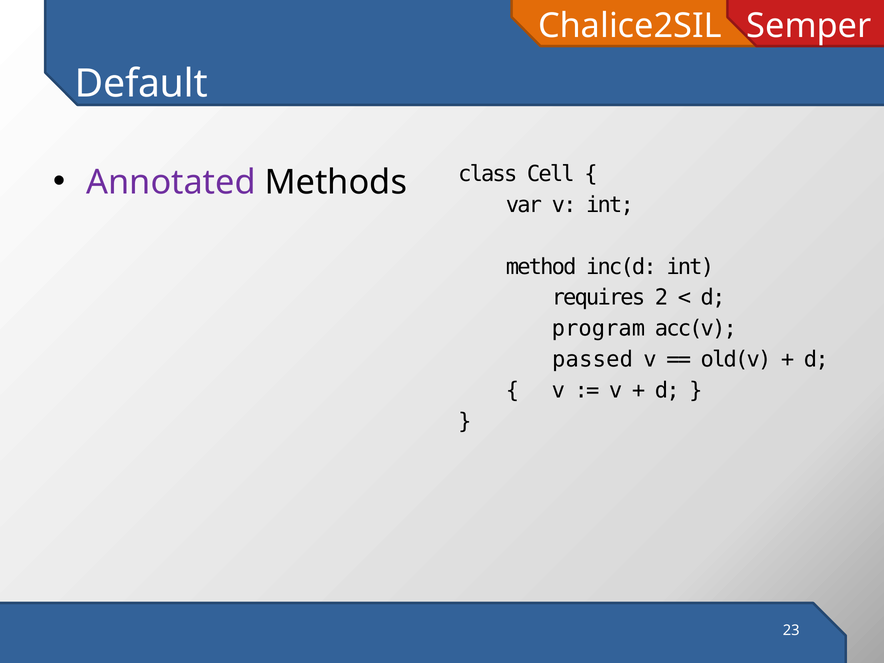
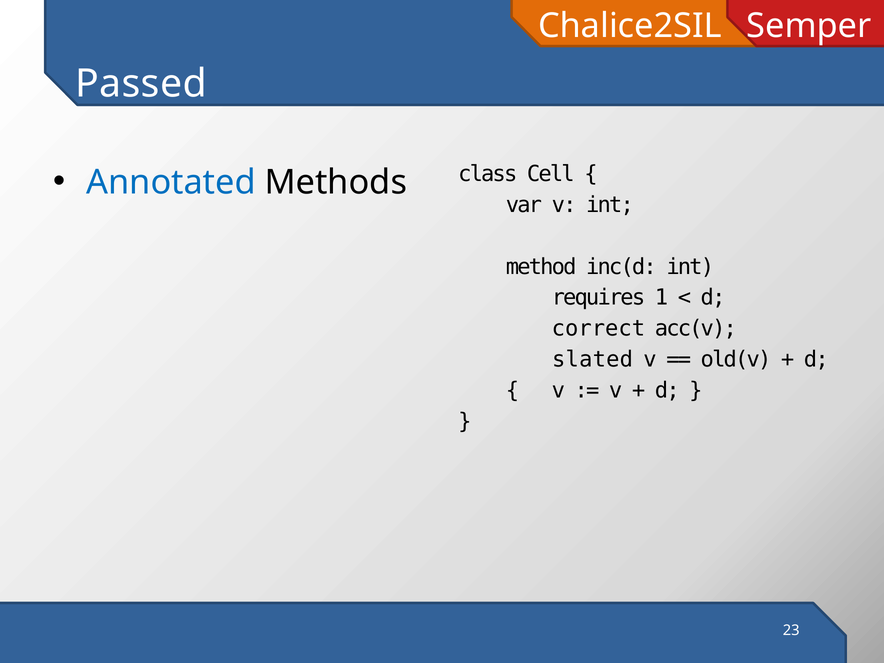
Default: Default -> Passed (141, 84)
Annotated colour: purple -> blue (171, 182)
2: 2 -> 1 (661, 298)
program: program -> correct (598, 329)
passed: passed -> slated (593, 360)
